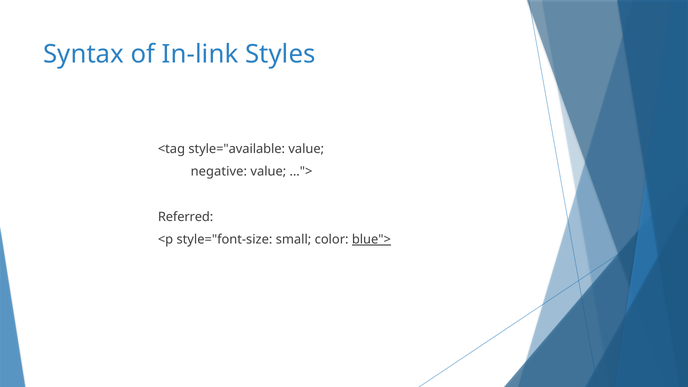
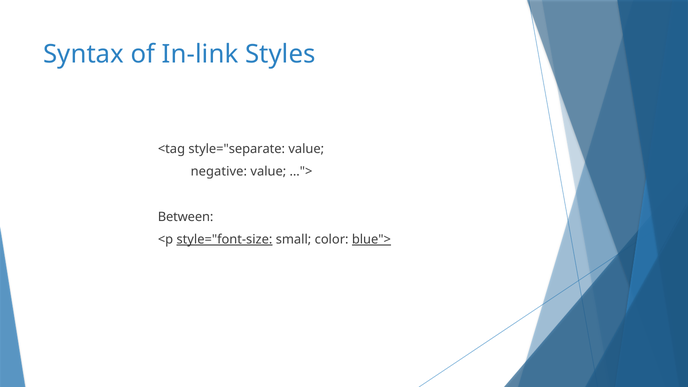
style="available: style="available -> style="separate (237, 149)
Referred: Referred -> Between (186, 217)
style="font-size underline: none -> present (224, 239)
